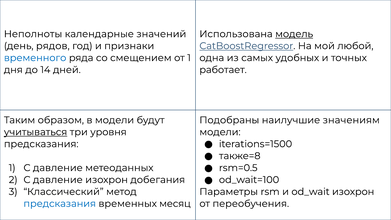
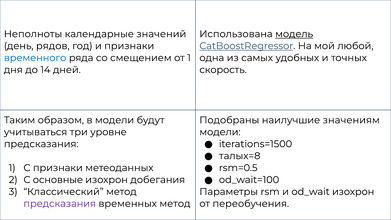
работает: работает -> скорость (223, 70)
учитываться underline: present -> none (36, 132)
уровня: уровня -> уровне (108, 132)
также=8: также=8 -> талых=8 (240, 156)
1 С давление: давление -> признаки (58, 168)
давление: давление -> основные (58, 180)
предсказания colour: blue -> purple (60, 204)
временных месяц: месяц -> метод (175, 204)
